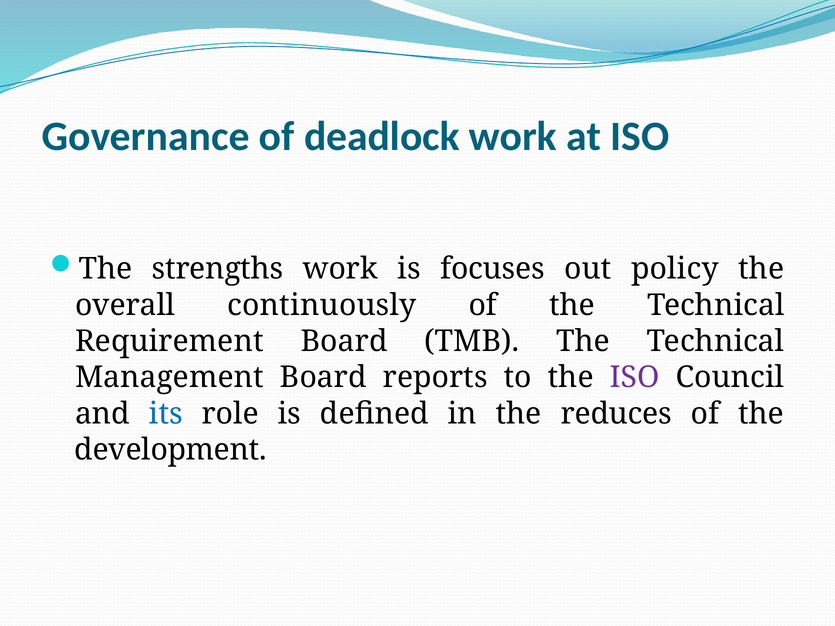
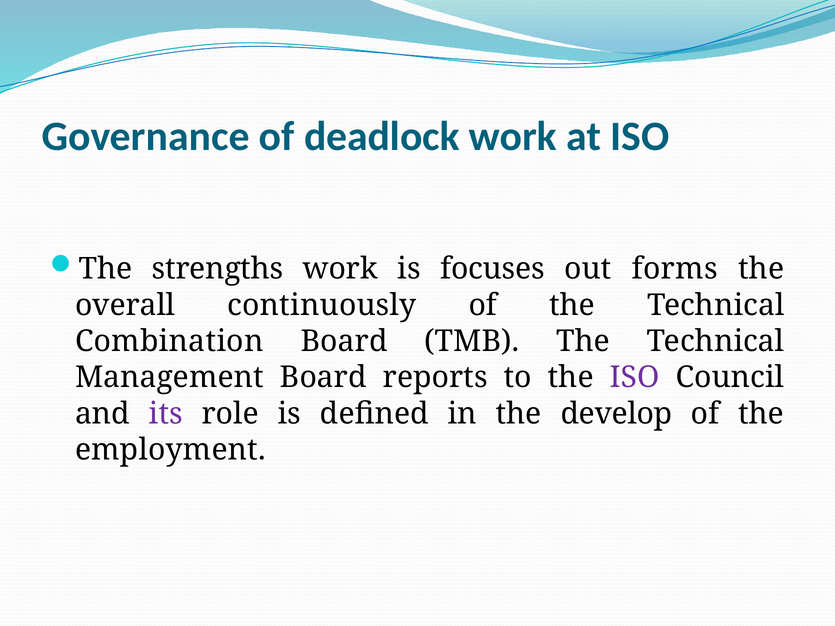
policy: policy -> forms (675, 269)
Requirement: Requirement -> Combination (169, 341)
its colour: blue -> purple (166, 414)
reduces: reduces -> develop (616, 414)
development: development -> employment (170, 450)
